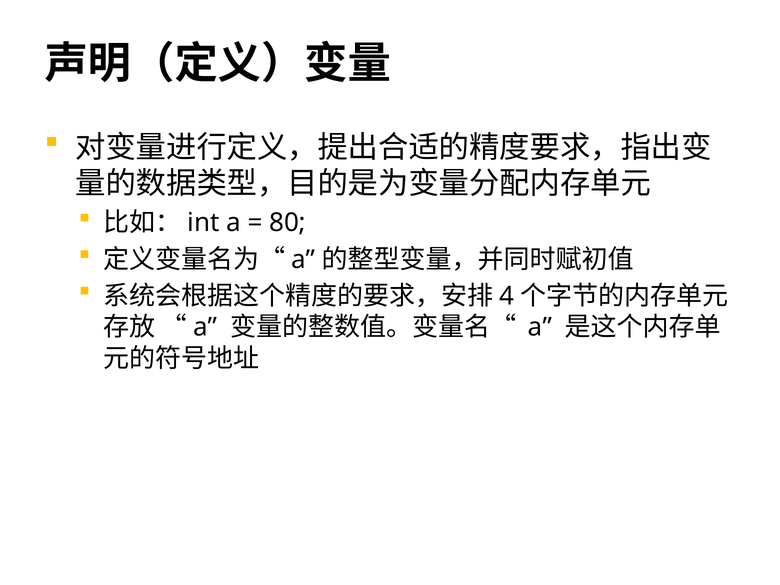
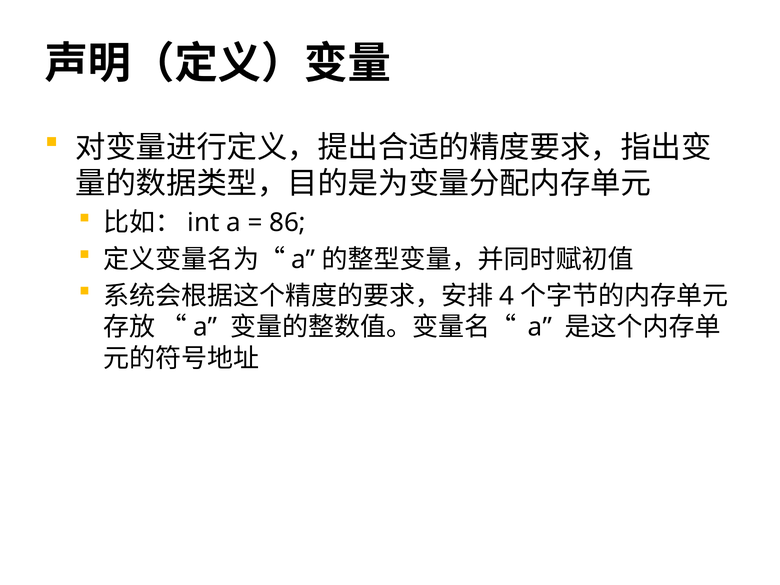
80: 80 -> 86 (288, 223)
